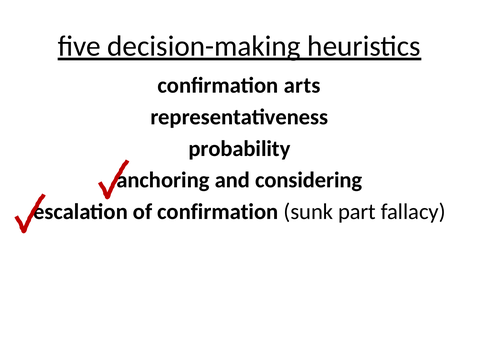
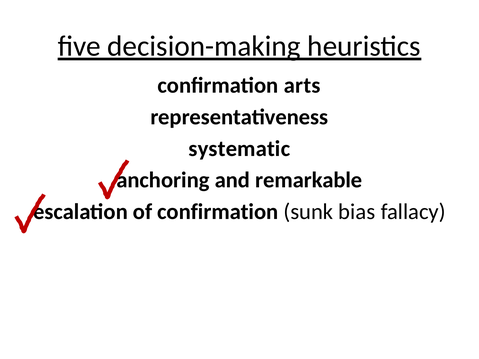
probability: probability -> systematic (239, 149)
considering: considering -> remarkable (309, 180)
part: part -> bias (357, 212)
